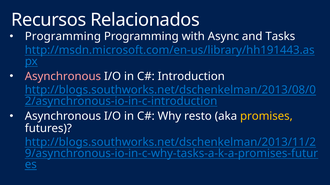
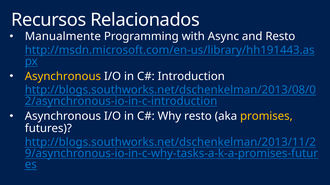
Programming: Programming -> Manualmente (63, 37)
and Tasks: Tasks -> Resto (280, 37)
Asynchronous colour: pink -> yellow (63, 76)
